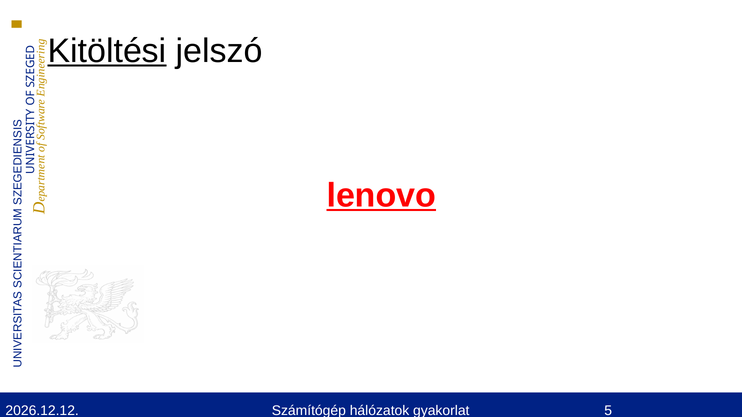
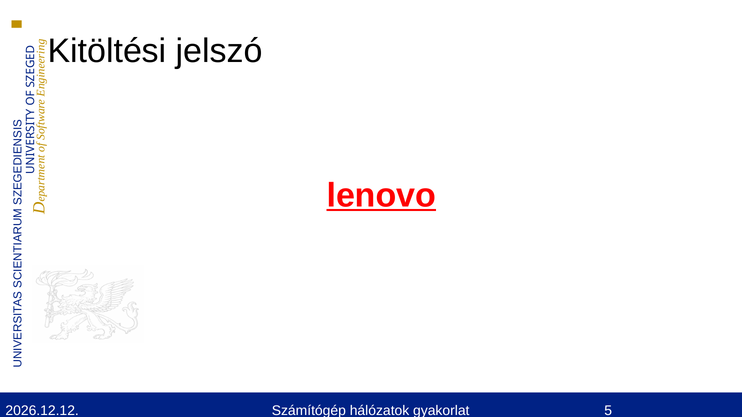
Kitöltési underline: present -> none (107, 51)
